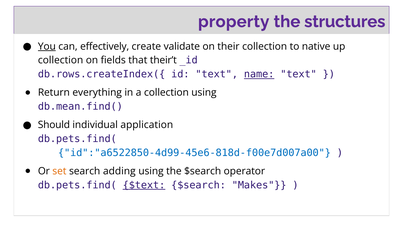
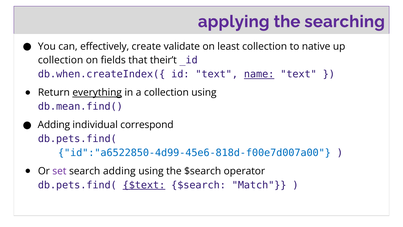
property: property -> applying (234, 22)
structures: structures -> searching (345, 22)
You underline: present -> none (47, 46)
their: their -> least (229, 46)
db.rows.createIndex({: db.rows.createIndex({ -> db.when.createIndex({ (102, 74)
everything underline: none -> present (97, 93)
Should: Should -> Adding (54, 125)
application: application -> correspond (147, 125)
set colour: orange -> purple (59, 171)
Makes: Makes -> Match (259, 185)
